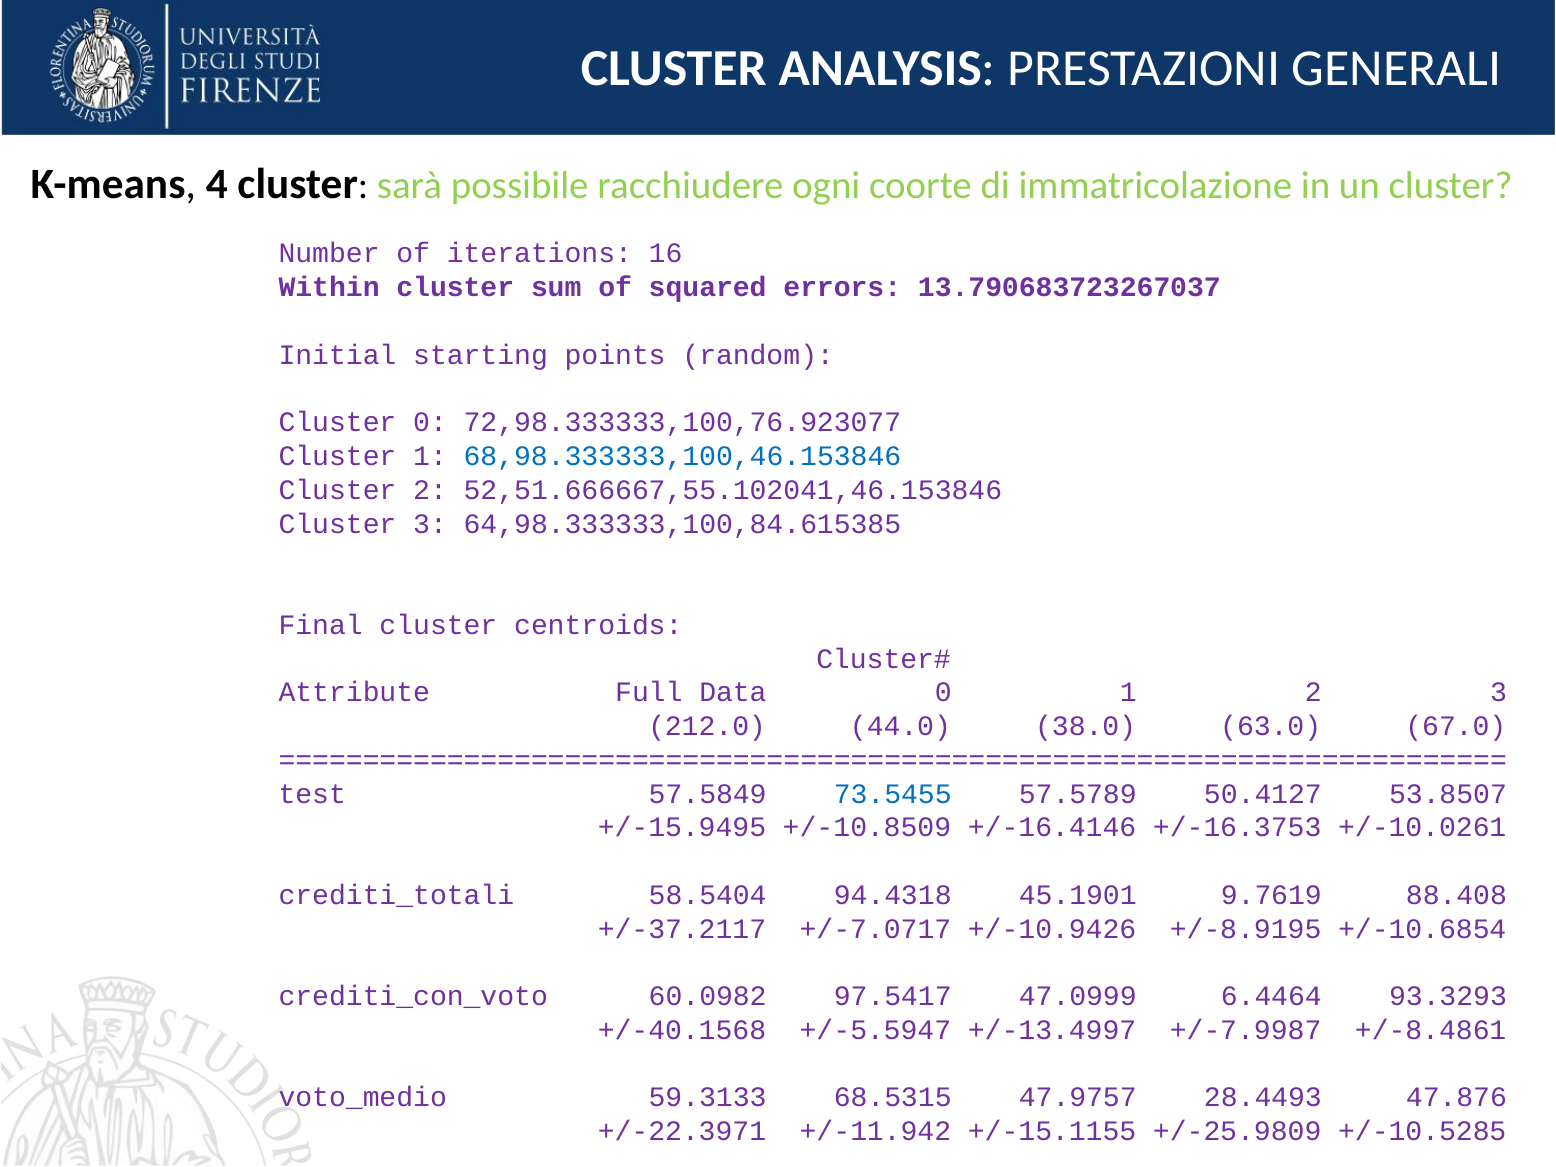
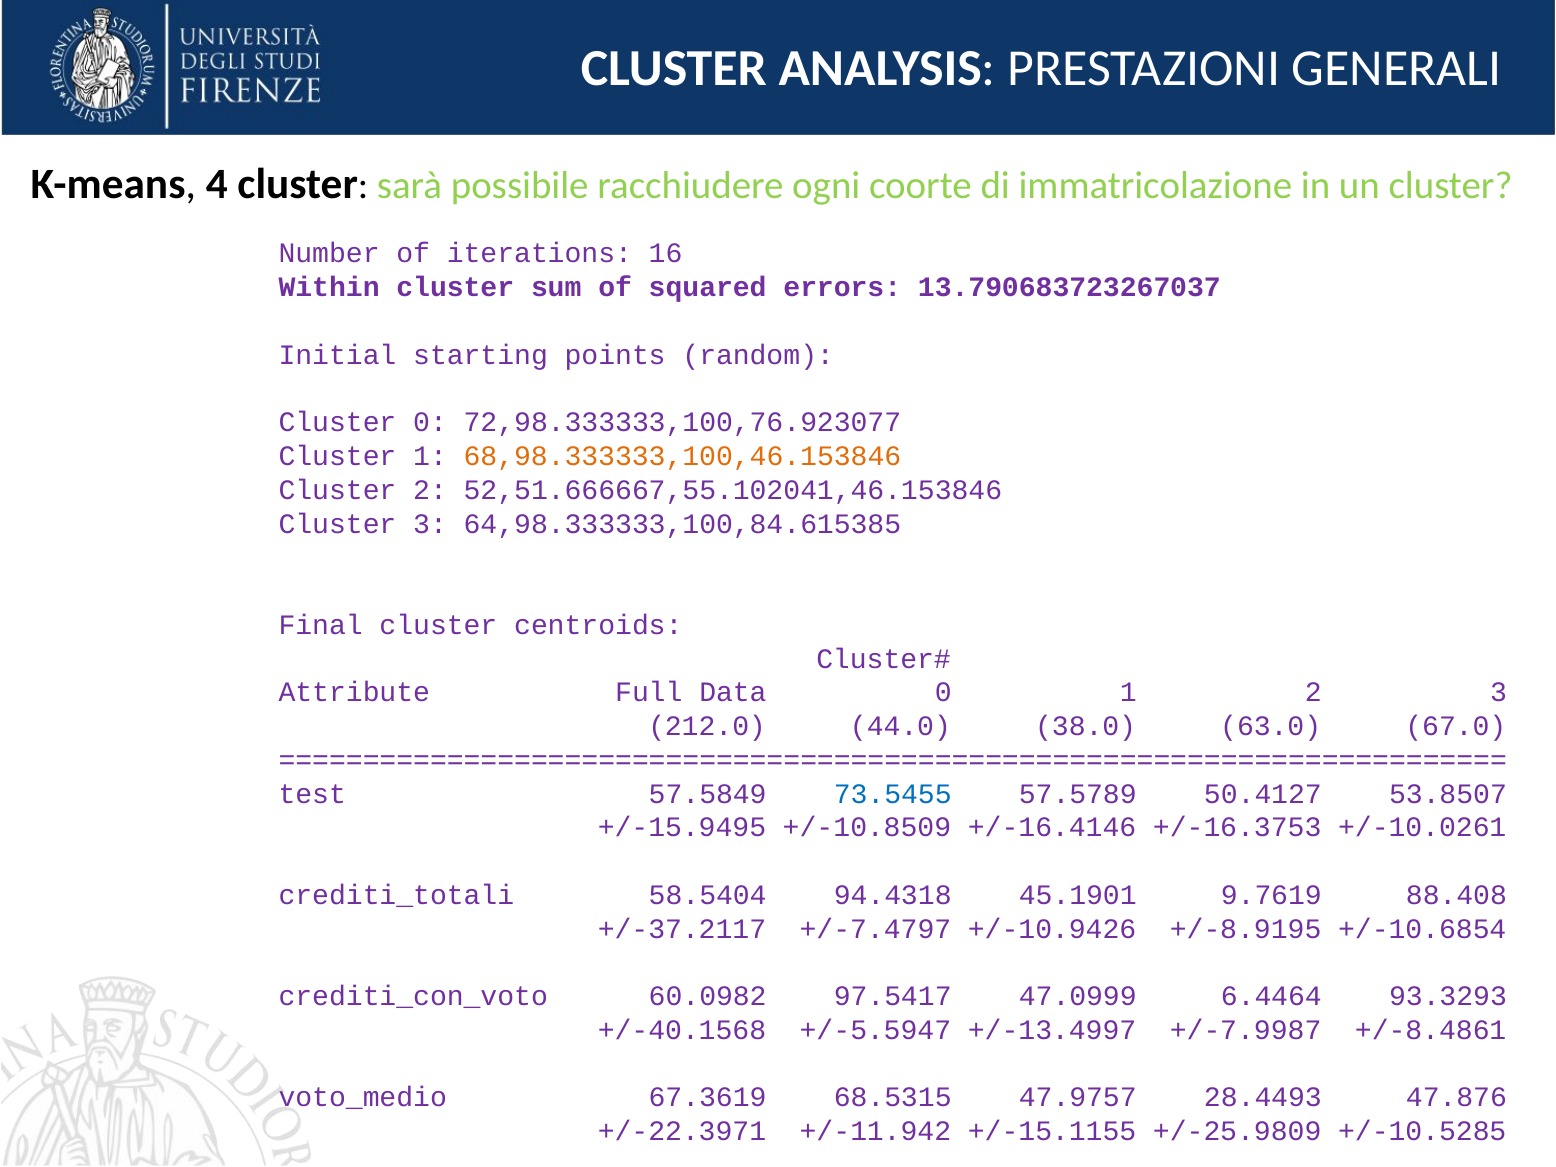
68,98.333333,100,46.153846 colour: blue -> orange (682, 456)
+/-7.0717: +/-7.0717 -> +/-7.4797 (875, 929)
59.3133: 59.3133 -> 67.3619 (708, 1098)
